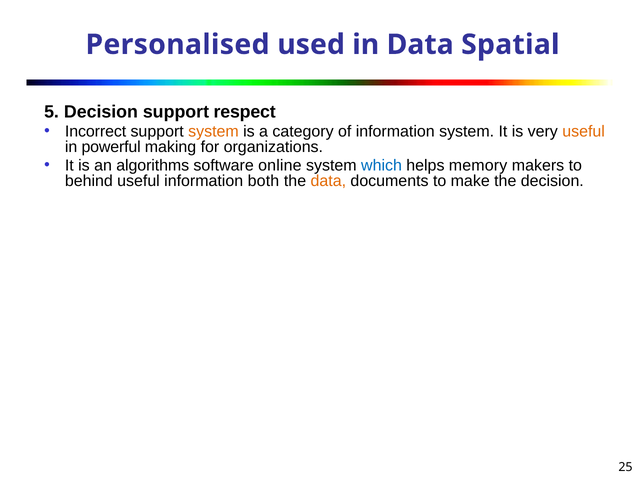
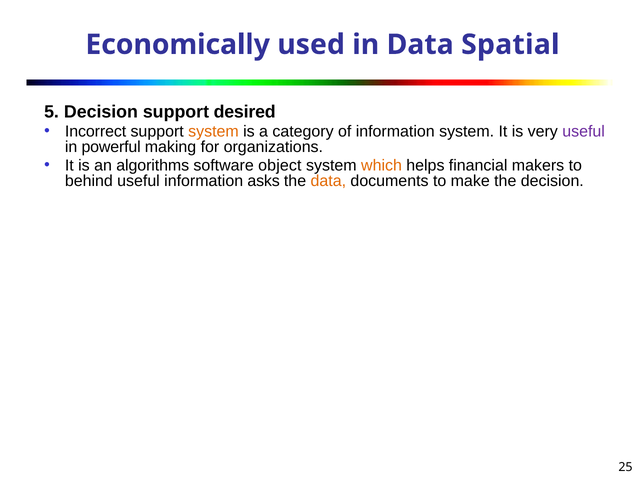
Personalised: Personalised -> Economically (178, 45)
respect: respect -> desired (245, 112)
useful colour: orange -> purple (584, 132)
online: online -> object (280, 166)
which colour: blue -> orange (382, 166)
memory: memory -> financial (478, 166)
both: both -> asks (264, 181)
